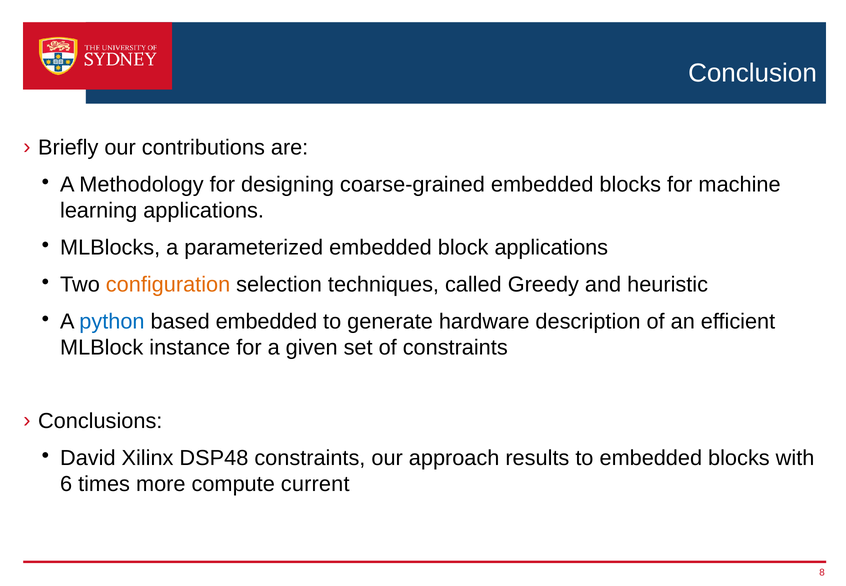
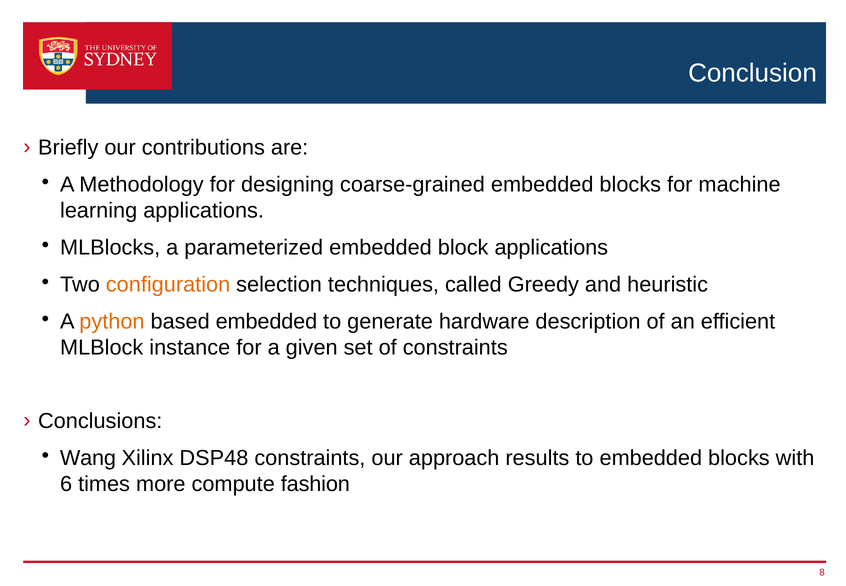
python colour: blue -> orange (112, 321)
David: David -> Wang (88, 458)
current: current -> fashion (315, 484)
